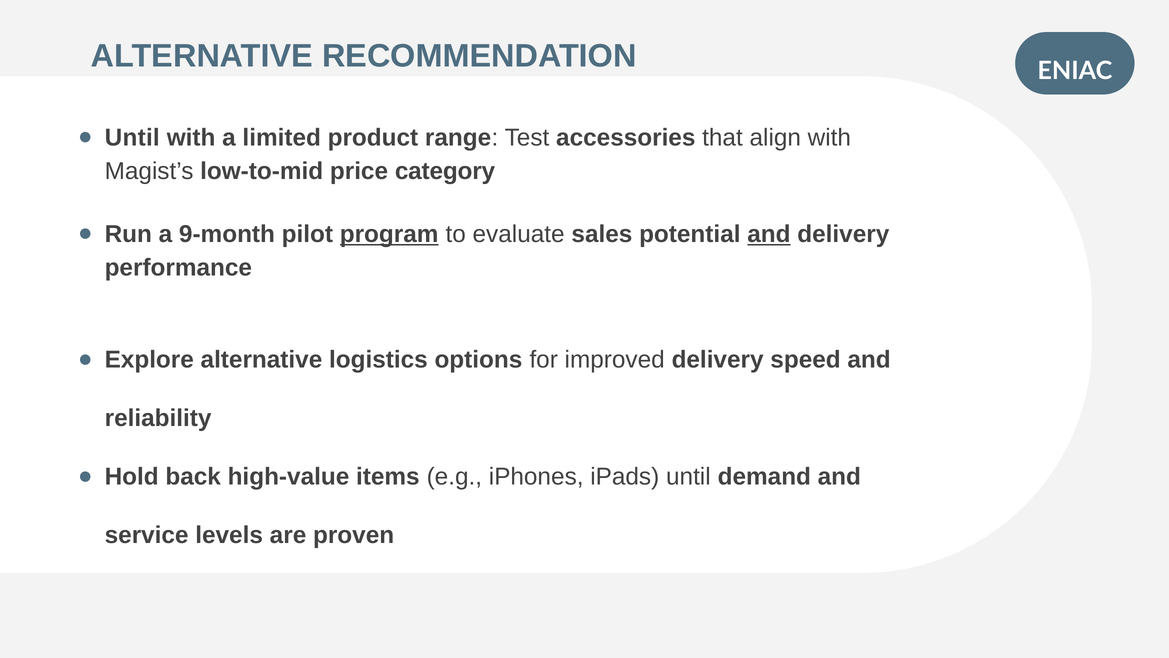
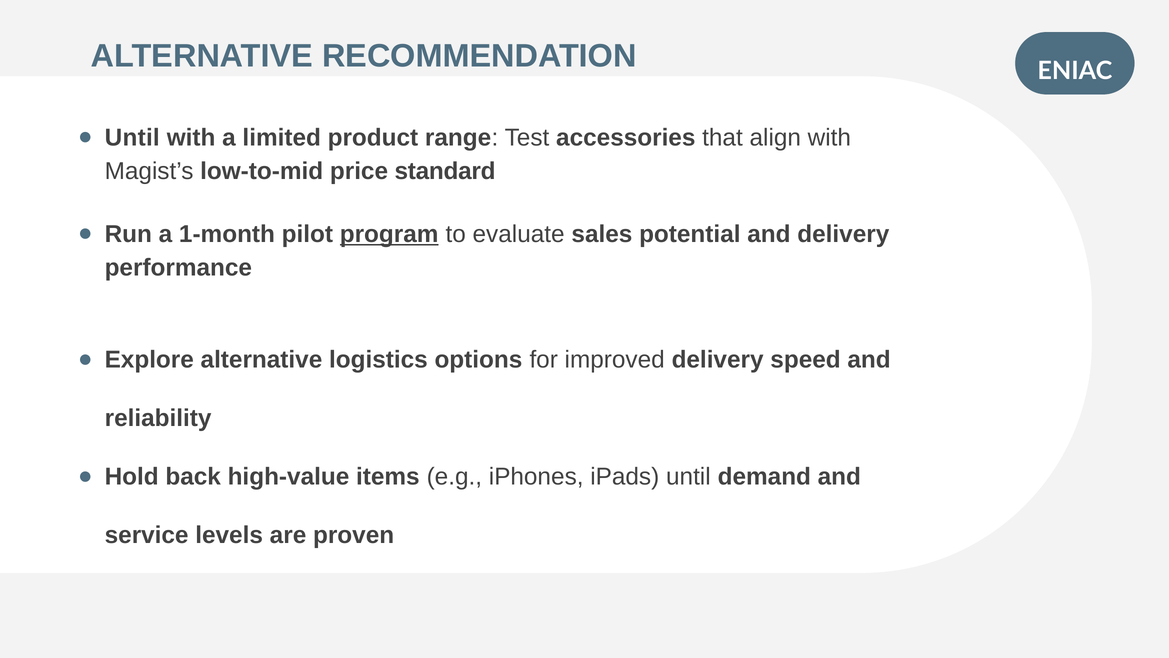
category: category -> standard (445, 171)
9-month: 9-month -> 1-month (227, 234)
and underline: present -> none (769, 234)
